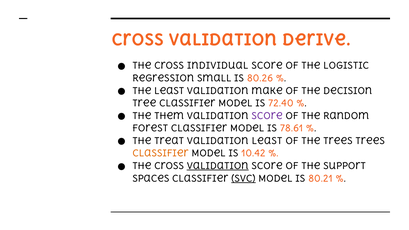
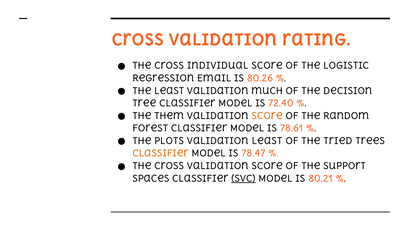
derive: derive -> rating (316, 40)
Small: Small -> Email (214, 79)
make: make -> much (267, 91)
score colour: purple -> orange (267, 116)
treat: treat -> plots (169, 141)
the Trees: Trees -> Tried (338, 141)
10.42: 10.42 -> 78.47 (253, 154)
validation underline: present -> none (218, 166)
